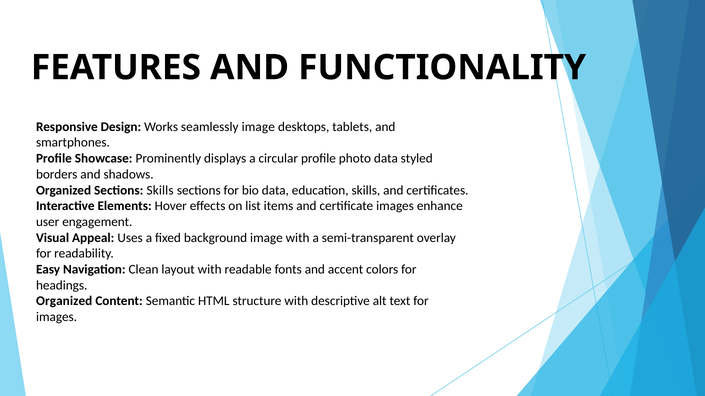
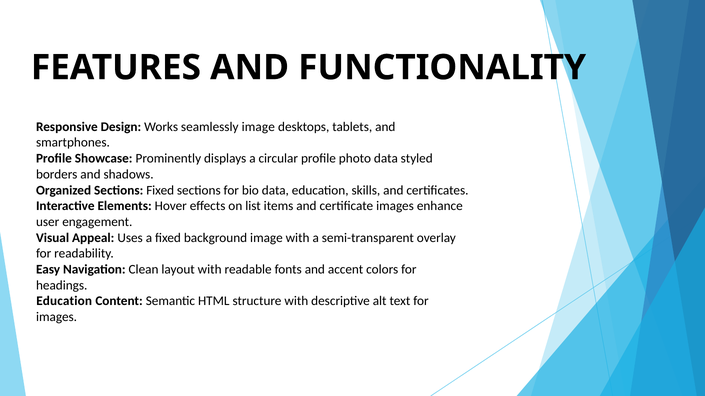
Sections Skills: Skills -> Fixed (160, 190)
Organized: Organized -> Education (64, 301)
